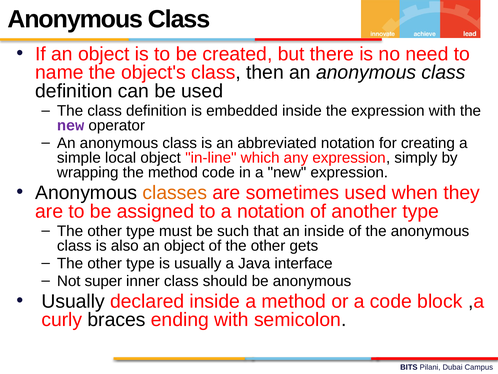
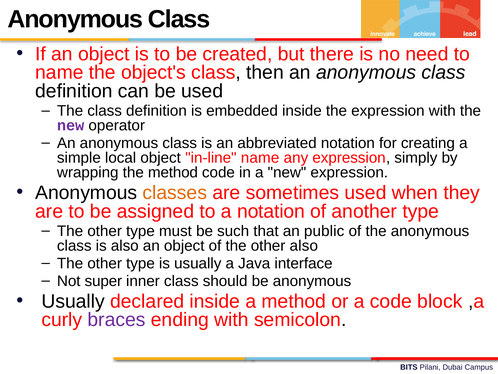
in-line which: which -> name (260, 158)
an inside: inside -> public (324, 231)
other gets: gets -> also (304, 245)
braces colour: black -> purple (117, 319)
